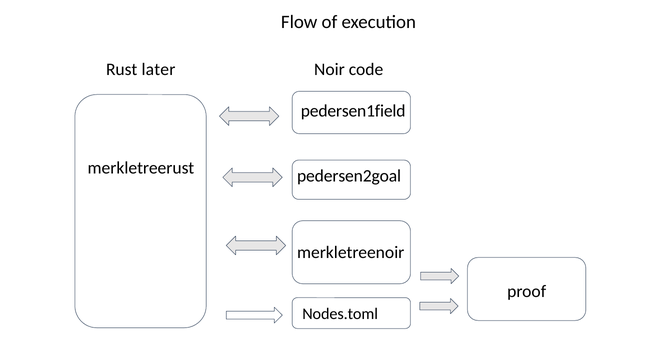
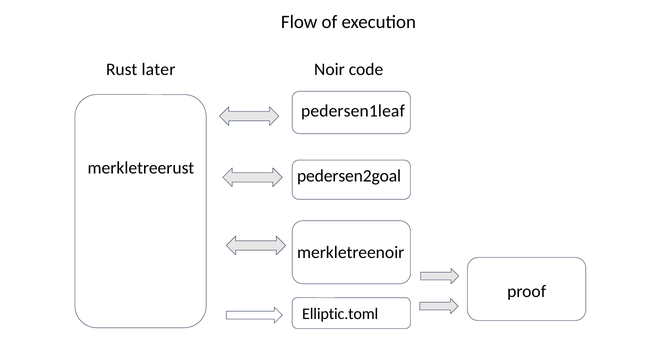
pedersen1field: pedersen1field -> pedersen1leaf (353, 111)
Nodes.toml: Nodes.toml -> Elliptic.toml (340, 314)
